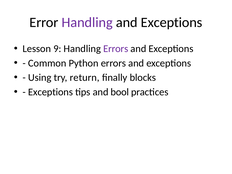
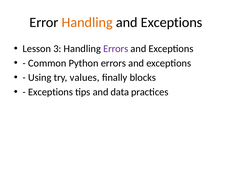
Handling colour: purple -> orange (87, 22)
9: 9 -> 3 (57, 49)
return: return -> values (85, 78)
bool: bool -> data (120, 92)
